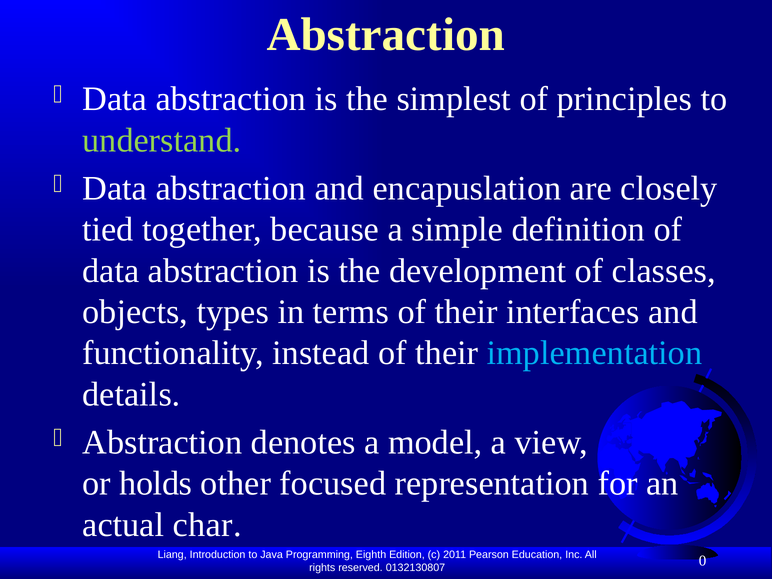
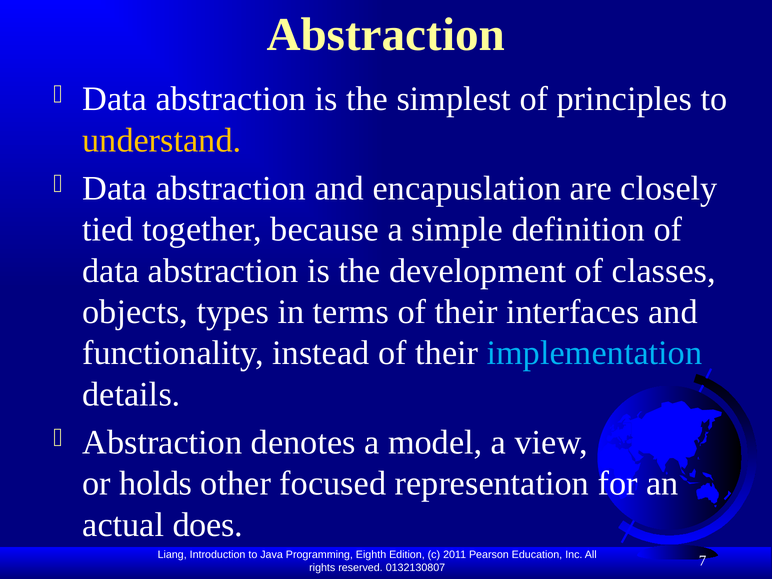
understand colour: light green -> yellow (162, 140)
char: char -> does (208, 525)
0: 0 -> 7 (703, 561)
